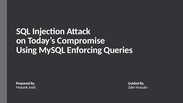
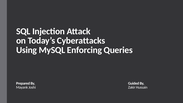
Compromise: Compromise -> Cyberattacks (81, 41)
